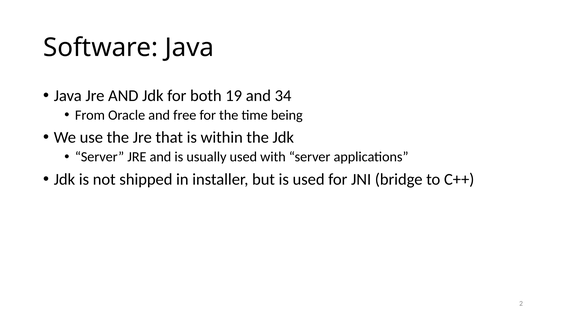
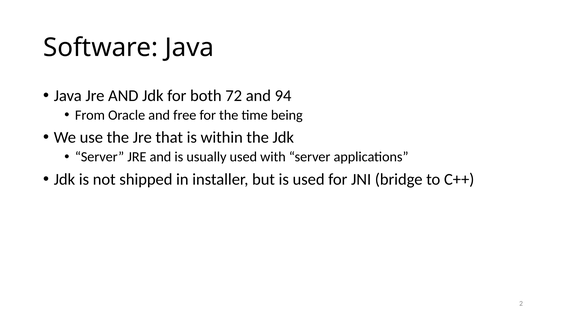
19: 19 -> 72 (234, 96)
34: 34 -> 94 (283, 96)
